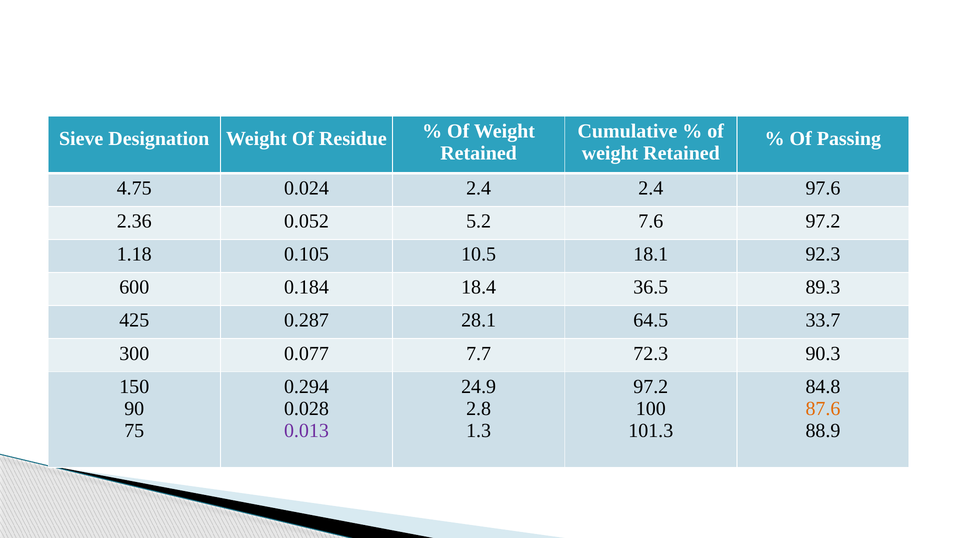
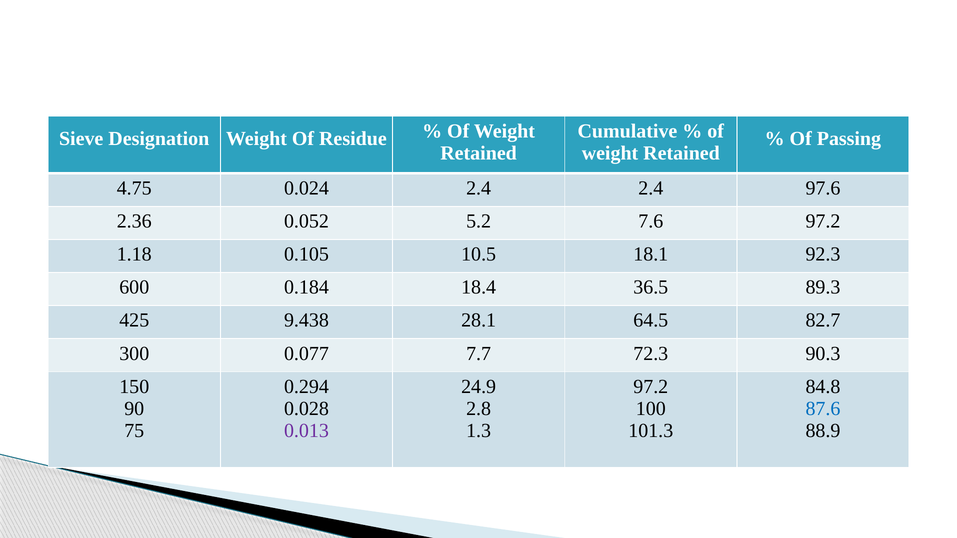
0.287: 0.287 -> 9.438 (306, 321)
33.7: 33.7 -> 82.7 (823, 321)
87.6 colour: orange -> blue (823, 409)
